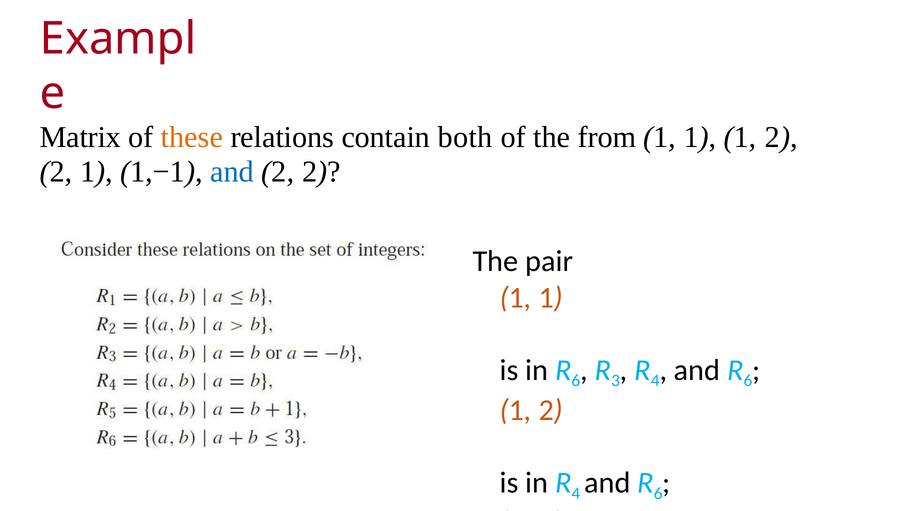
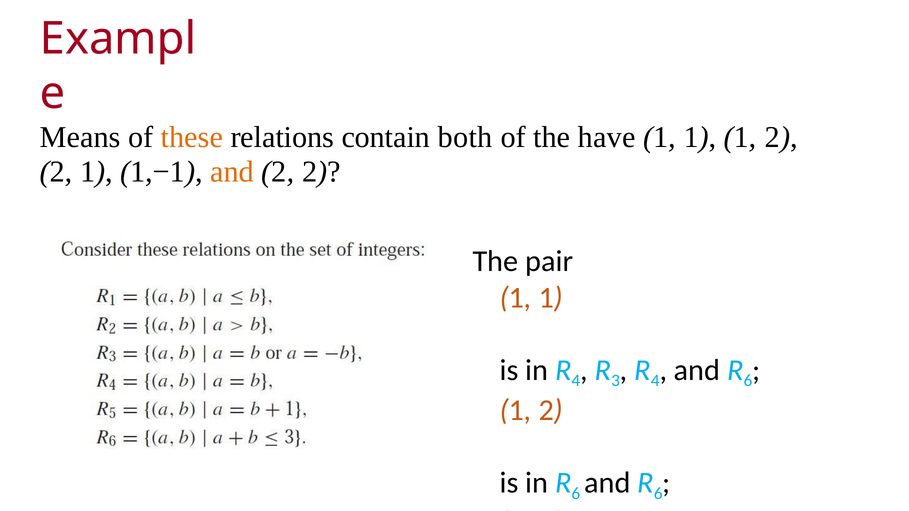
Matrix: Matrix -> Means (80, 138)
from: from -> have (607, 138)
and colour: blue -> orange (232, 172)
6: 6 -> 4 (576, 381)
4: 4 -> 6 (576, 494)
